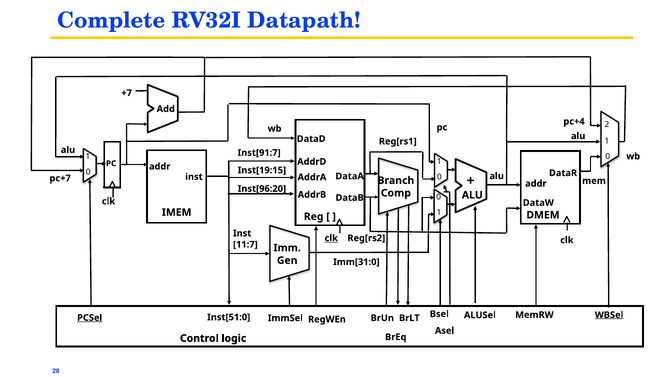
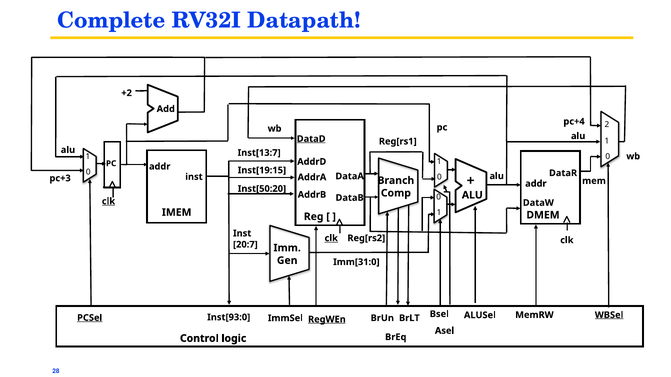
+7: +7 -> +2 (127, 93)
DataD underline: none -> present (311, 139)
Inst[91:7: Inst[91:7 -> Inst[13:7 (259, 153)
pc+7: pc+7 -> pc+3 (60, 178)
Inst[96:20: Inst[96:20 -> Inst[50:20 (262, 189)
clk underline: none -> present (108, 201)
11:7: 11:7 -> 20:7 (245, 245)
Inst[51:0: Inst[51:0 -> Inst[93:0 (229, 318)
RegWEn underline: none -> present (327, 320)
